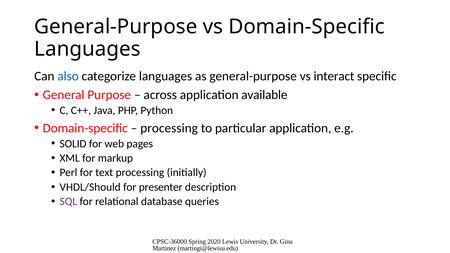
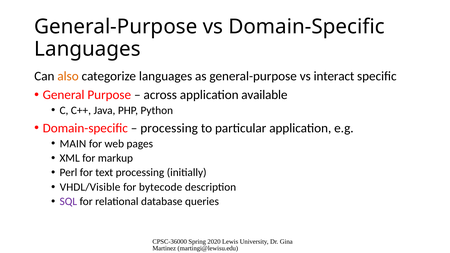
also colour: blue -> orange (68, 76)
SOLID: SOLID -> MAIN (73, 144)
VHDL/Should: VHDL/Should -> VHDL/Visible (90, 187)
presenter: presenter -> bytecode (161, 187)
